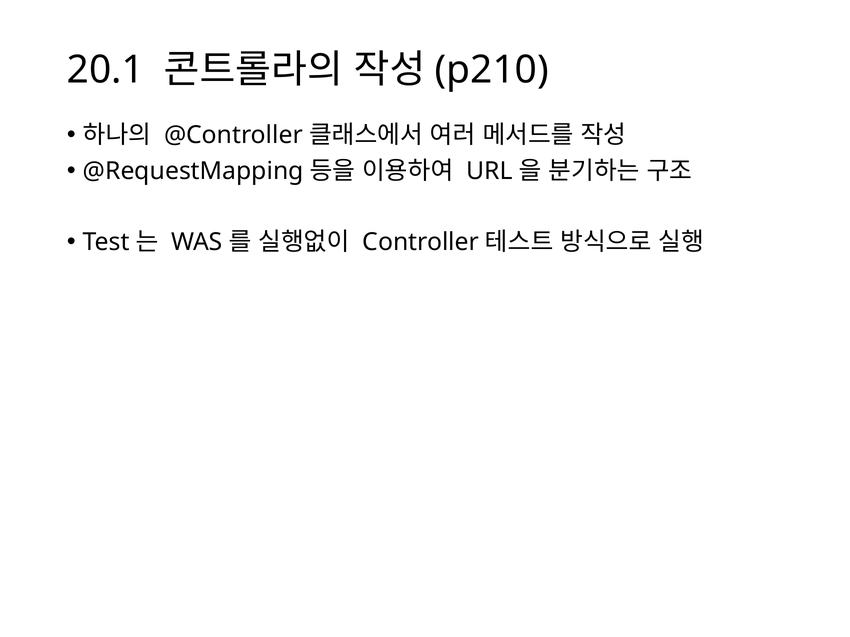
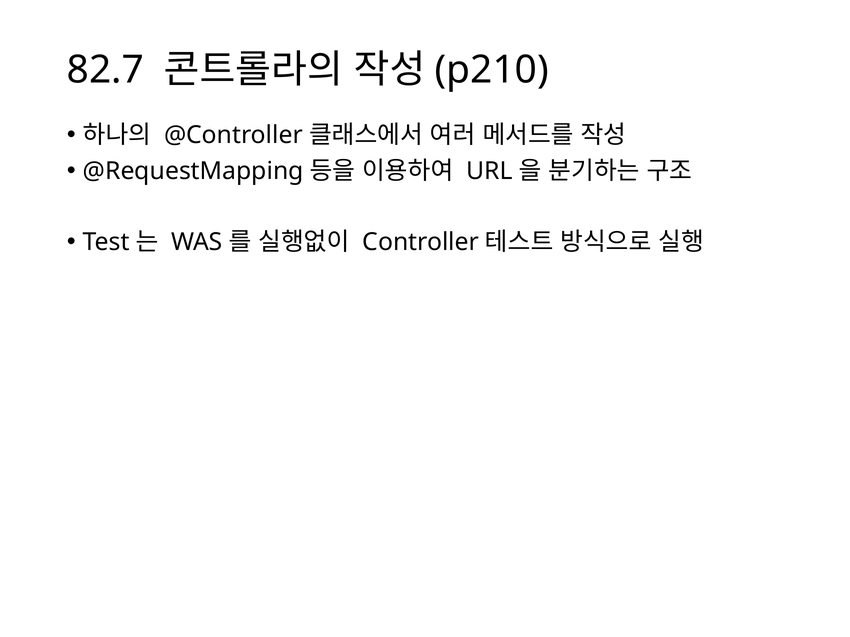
20.1: 20.1 -> 82.7 (106, 70)
